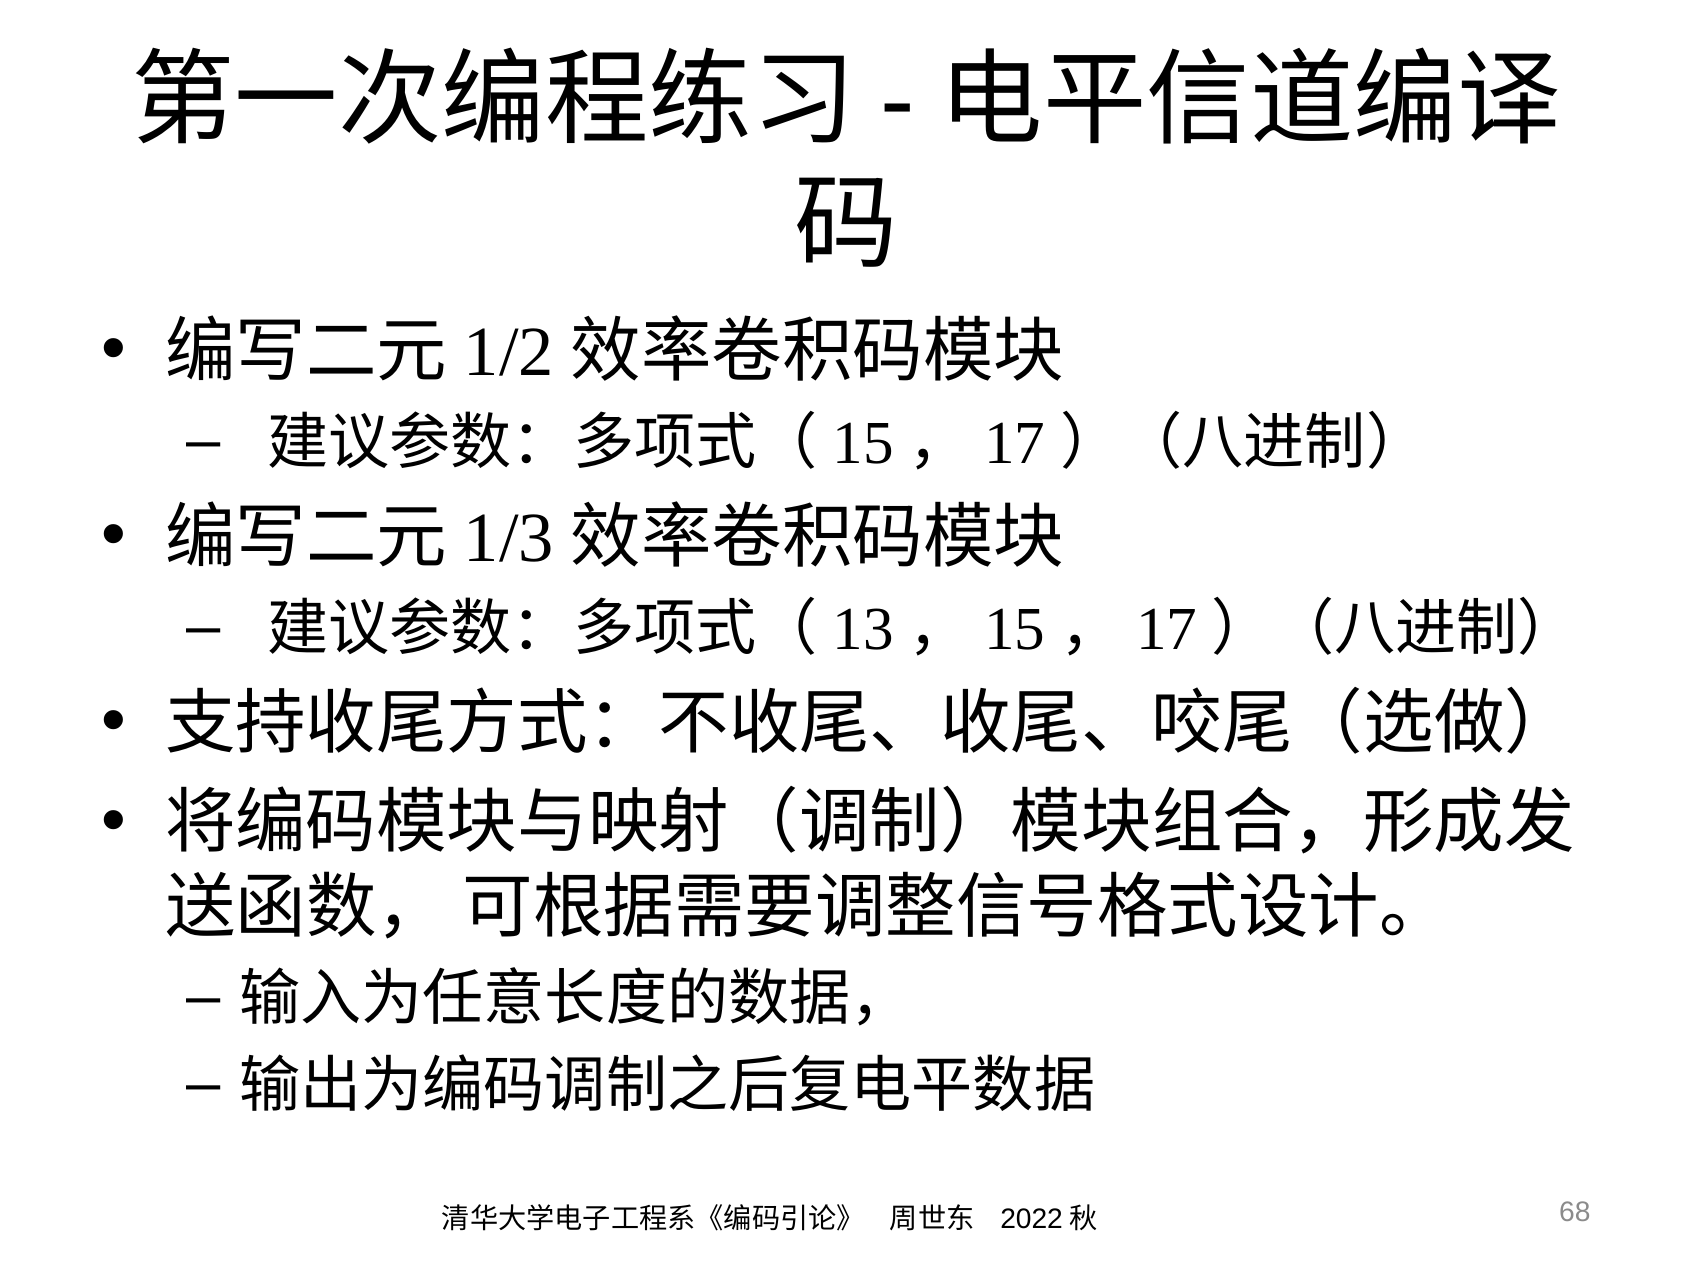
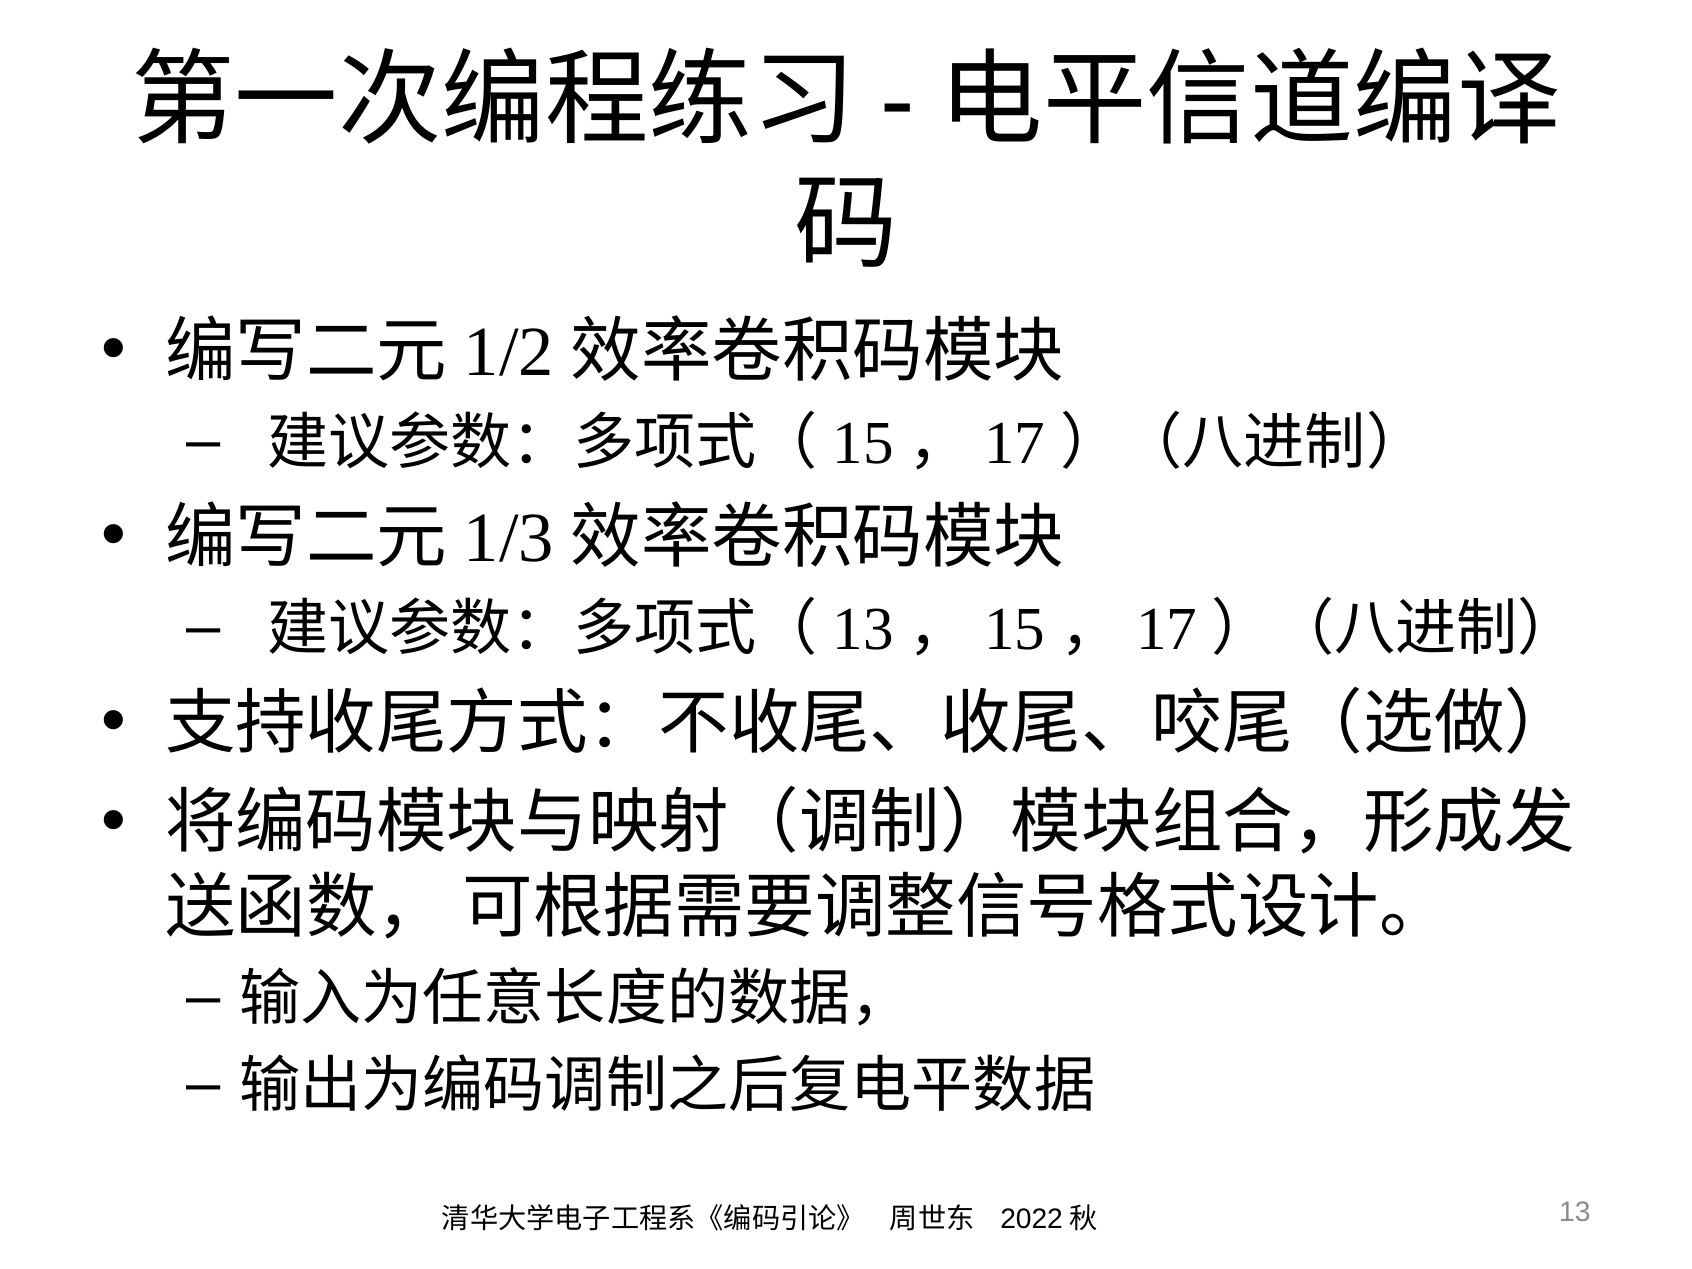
68: 68 -> 13 (1575, 1212)
